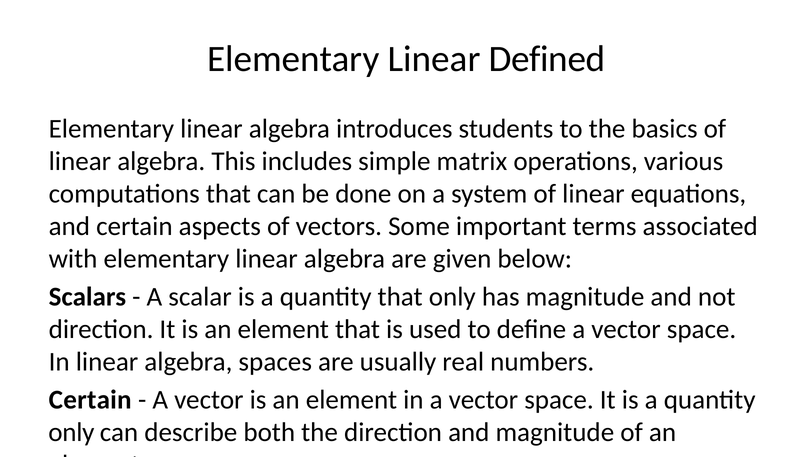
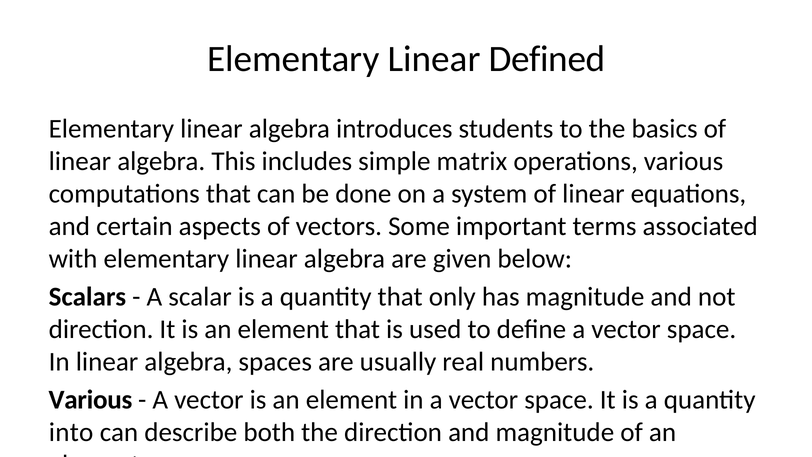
Certain: Certain -> Various (90, 399)
only: only -> into (71, 432)
